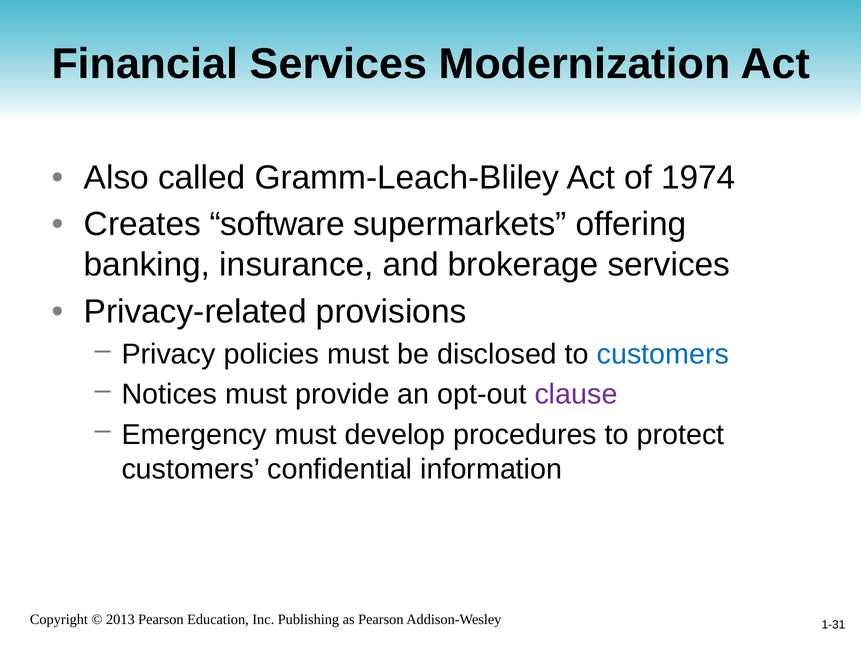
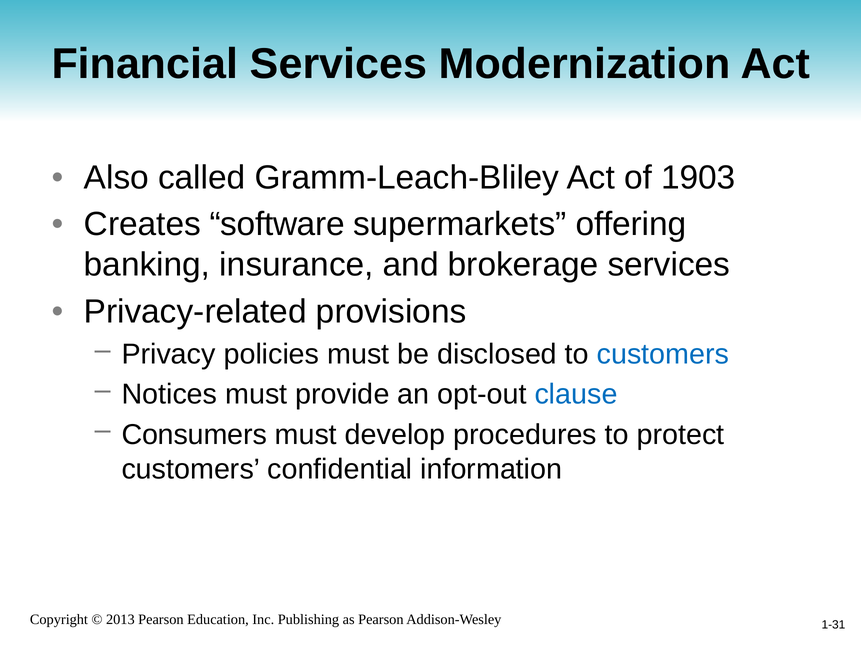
1974: 1974 -> 1903 (698, 177)
clause colour: purple -> blue (576, 394)
Emergency: Emergency -> Consumers (194, 435)
